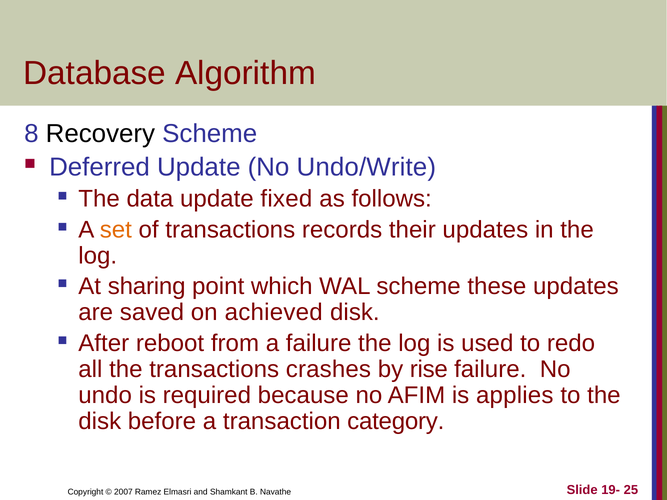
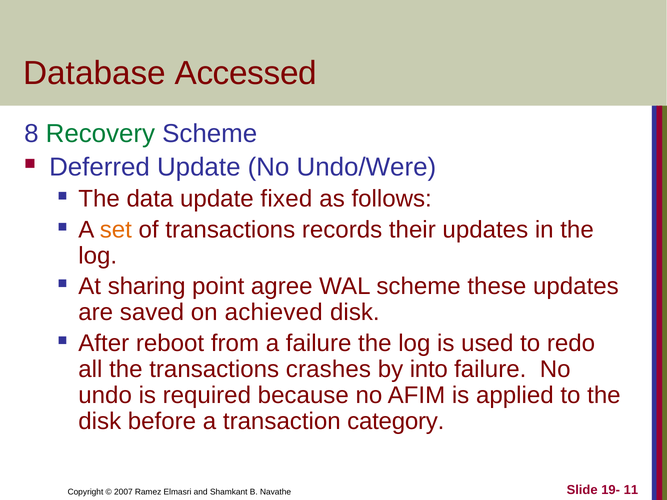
Algorithm: Algorithm -> Accessed (246, 73)
Recovery colour: black -> green (100, 134)
Undo/Write: Undo/Write -> Undo/Were (366, 167)
which: which -> agree (282, 287)
rise: rise -> into (429, 369)
applies: applies -> applied (515, 395)
25: 25 -> 11 (631, 490)
